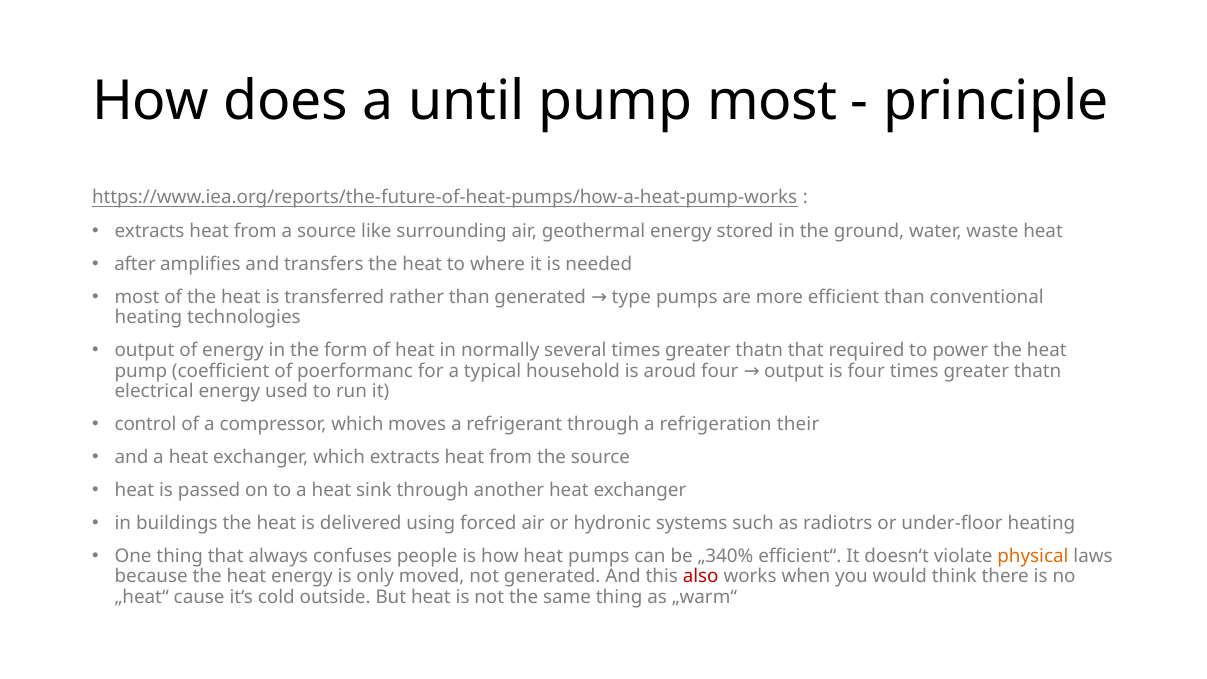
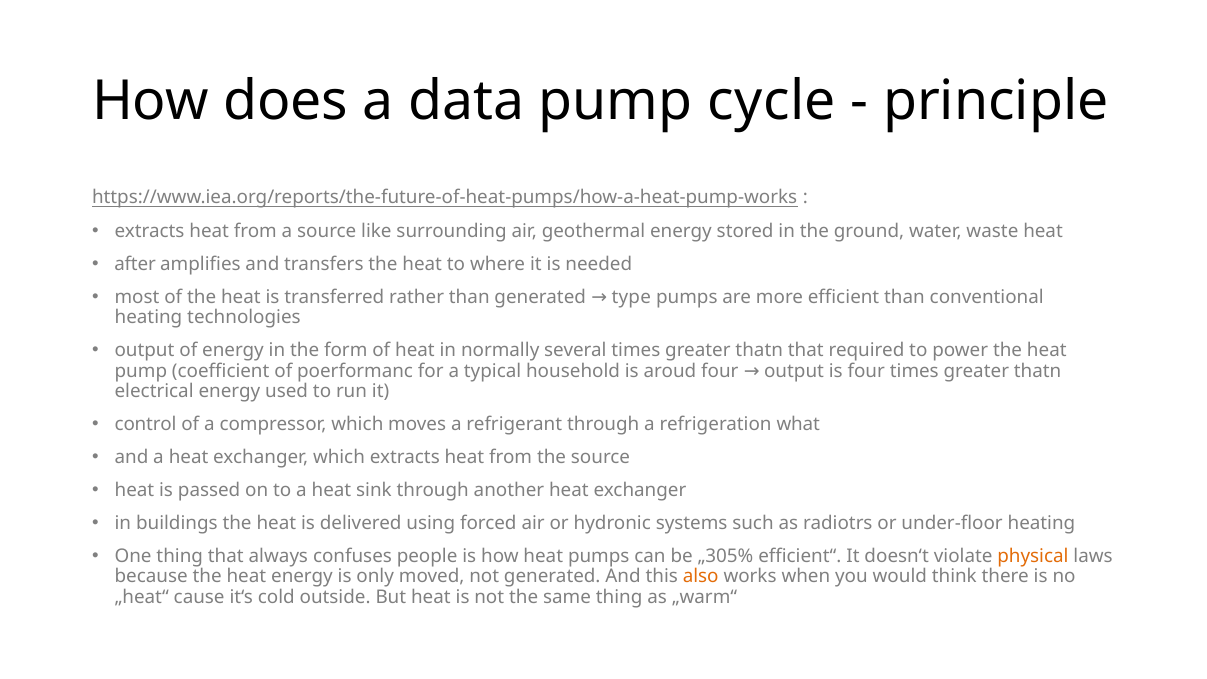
until: until -> data (466, 101)
pump most: most -> cycle (772, 101)
their: their -> what (798, 424)
„340%: „340% -> „305% (726, 556)
also colour: red -> orange (701, 576)
